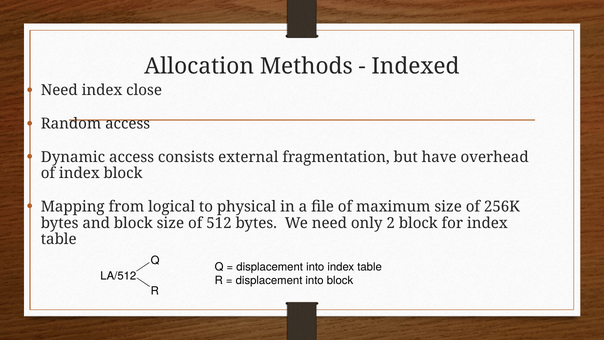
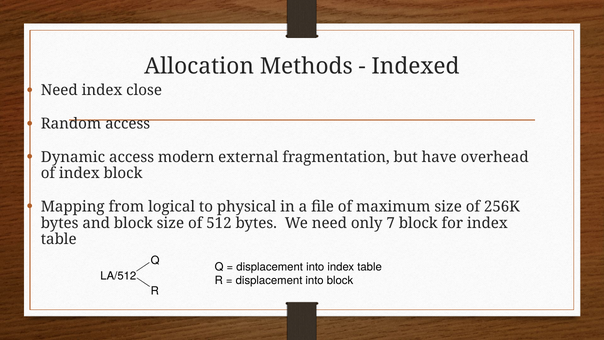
consists: consists -> modern (186, 157)
2: 2 -> 7 (391, 223)
